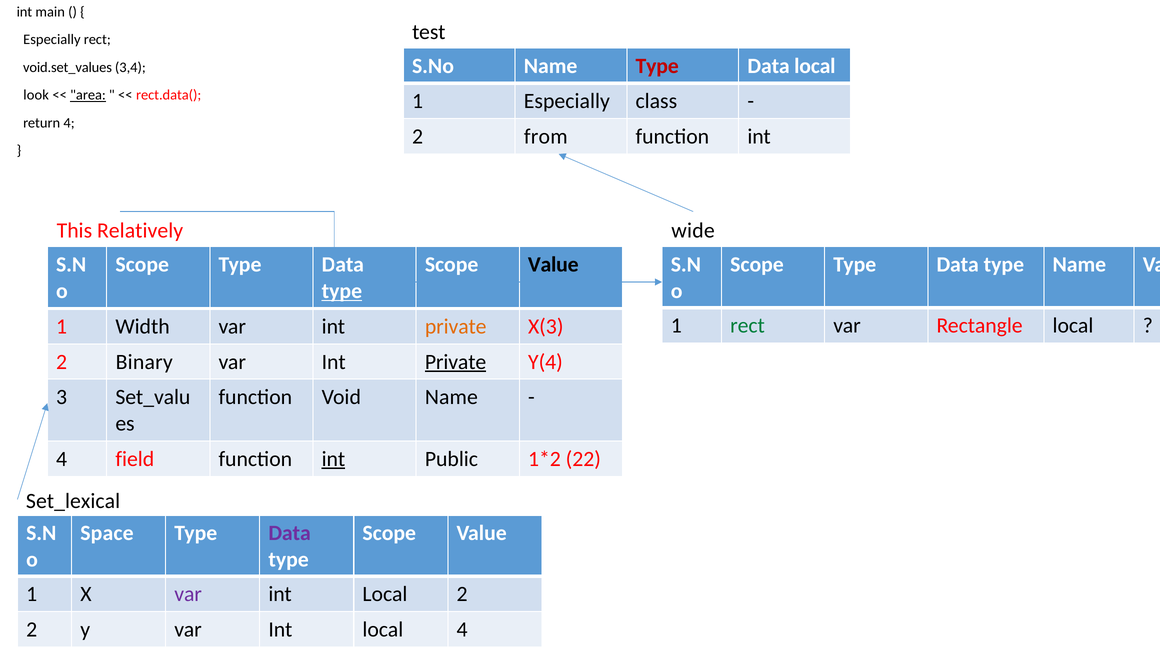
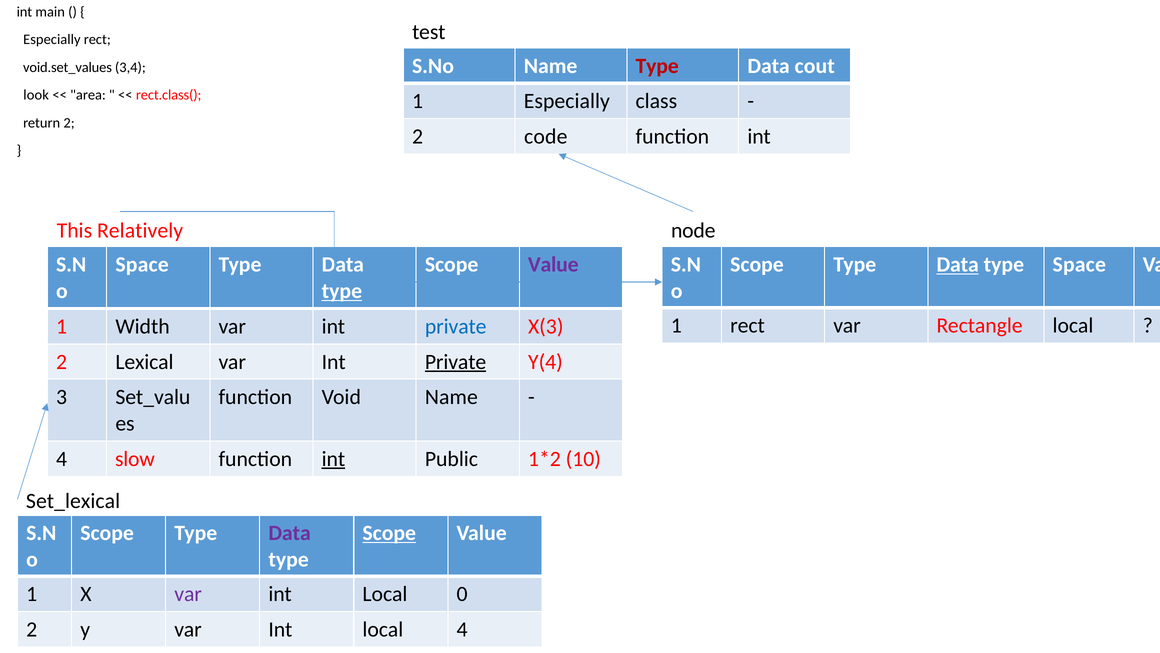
Data local: local -> cout (815, 66)
area underline: present -> none (88, 95)
rect.data(: rect.data( -> rect.class( (169, 95)
return 4: 4 -> 2 (69, 123)
from: from -> code (546, 136)
wide: wide -> node (693, 230)
Scope: Scope -> Space (142, 264)
Value colour: black -> purple (553, 264)
Data underline: none -> present (958, 264)
type Name: Name -> Space (1079, 264)
rect colour: green -> black (747, 325)
private colour: orange -> blue (456, 326)
Binary: Binary -> Lexical (144, 362)
field: field -> slow (135, 459)
22: 22 -> 10 (583, 459)
Space: Space -> Scope (107, 533)
Scope underline: none -> present (389, 533)
Local 2: 2 -> 0 (462, 594)
